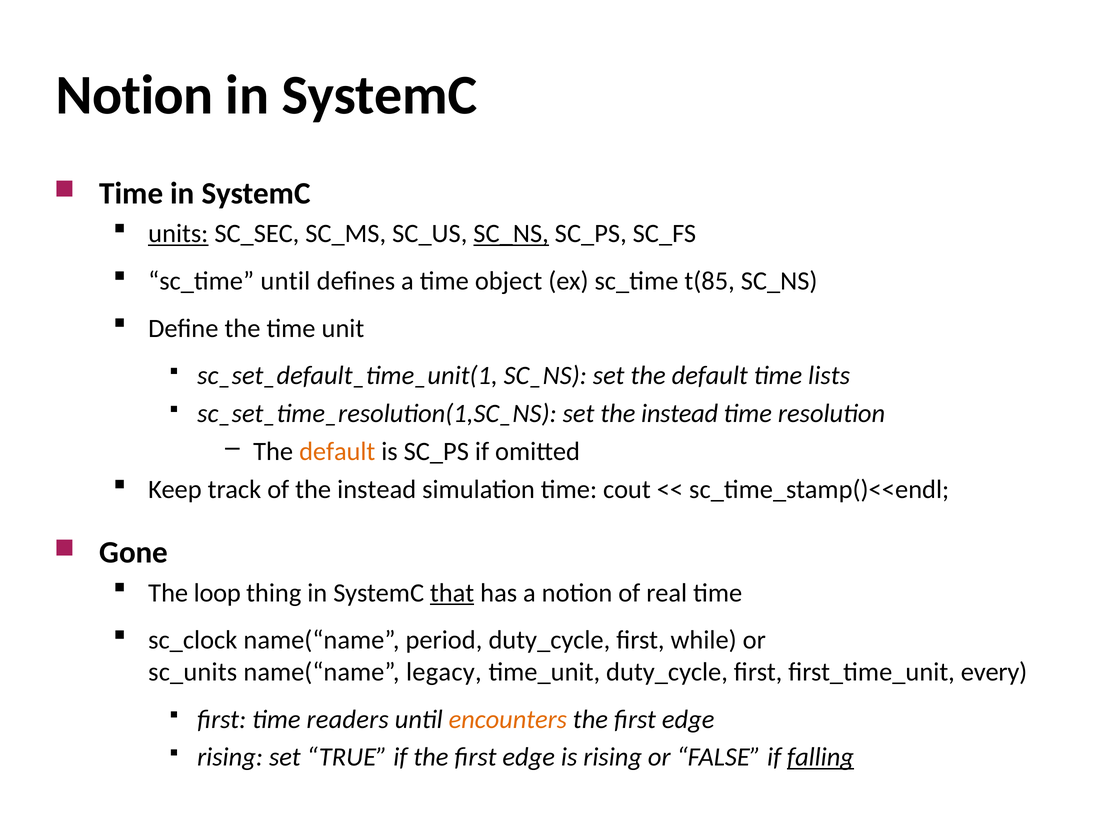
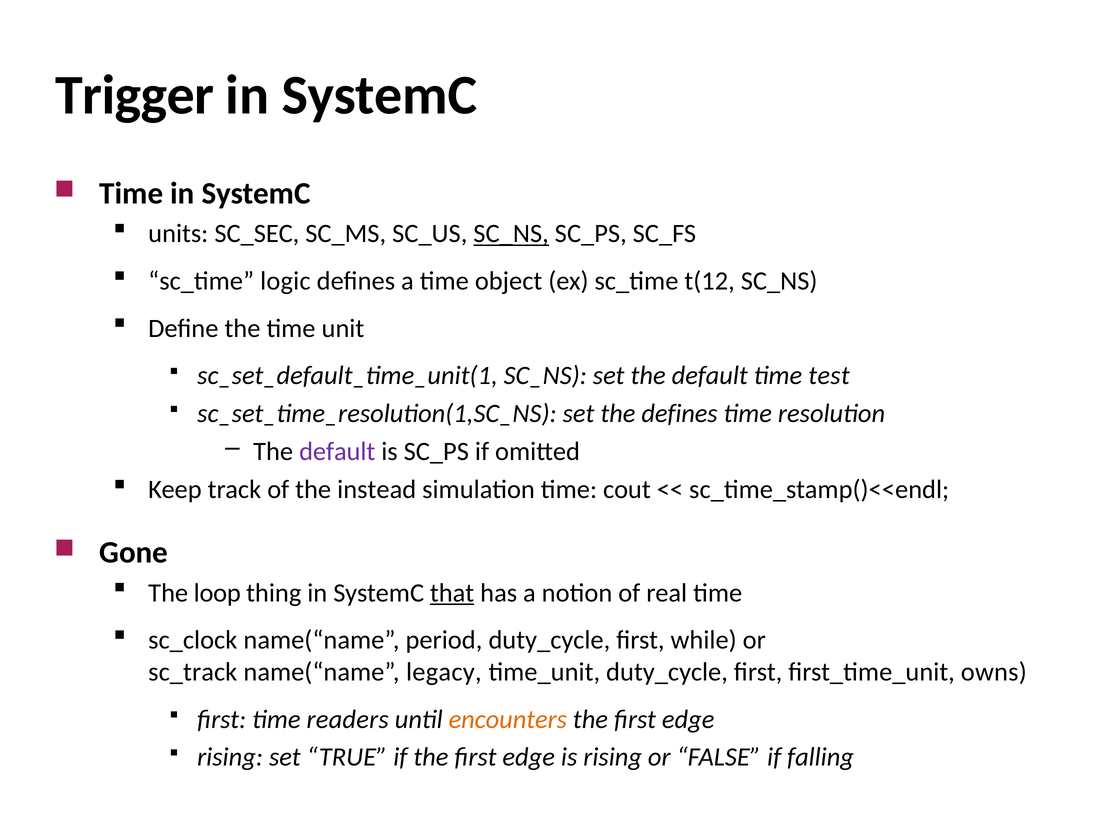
Notion: Notion -> Trigger (135, 95)
units underline: present -> none (178, 234)
sc_time until: until -> logic (285, 281)
t(85: t(85 -> t(12 (710, 281)
lists: lists -> test (829, 376)
set the instead: instead -> defines (680, 414)
default colour: orange -> purple (337, 452)
sc_units: sc_units -> sc_track (193, 672)
every: every -> owns (994, 672)
falling underline: present -> none (821, 757)
